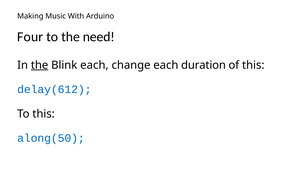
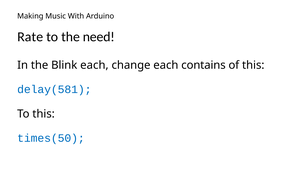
Four: Four -> Rate (30, 37)
the underline: present -> none (40, 65)
duration: duration -> contains (203, 65)
delay(612: delay(612 -> delay(581 (54, 89)
along(50: along(50 -> times(50 (51, 138)
